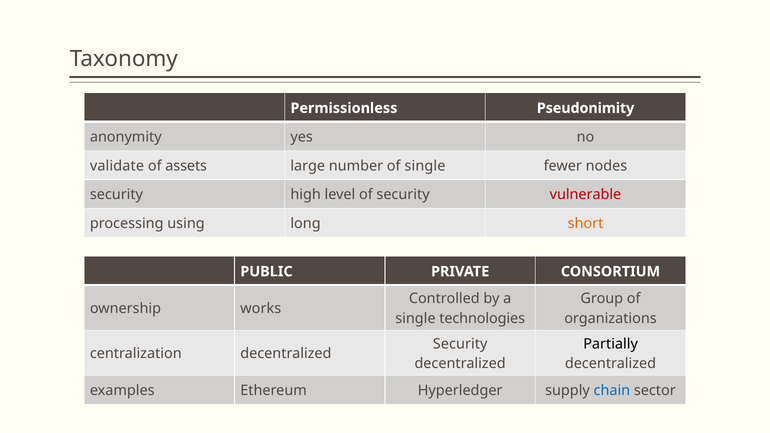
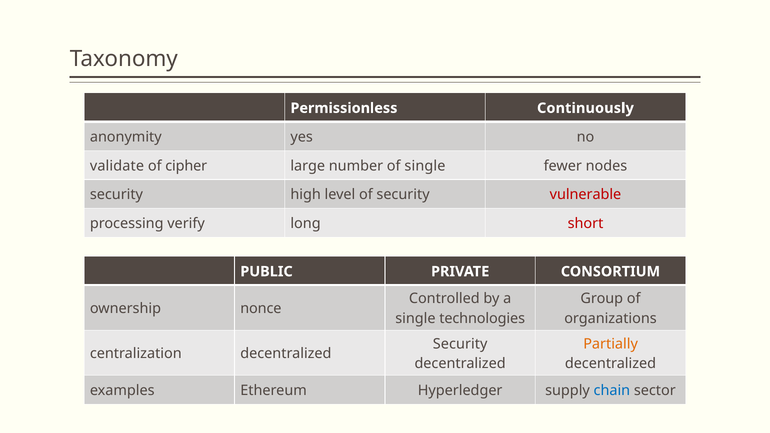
Pseudonimity: Pseudonimity -> Continuously (585, 108)
assets: assets -> cipher (186, 166)
using: using -> verify (186, 224)
short colour: orange -> red (585, 224)
works: works -> nonce (261, 309)
Partially colour: black -> orange (611, 344)
